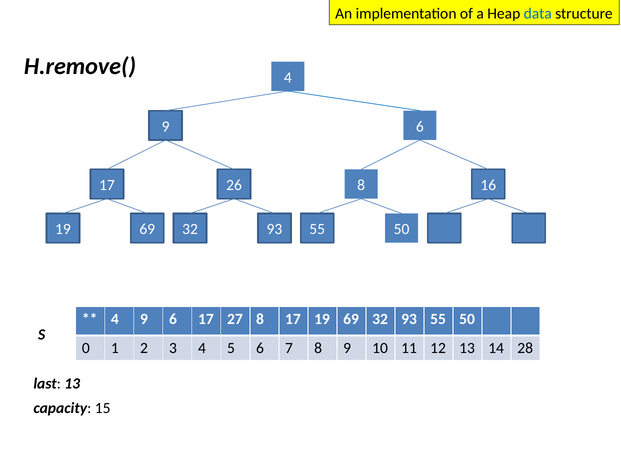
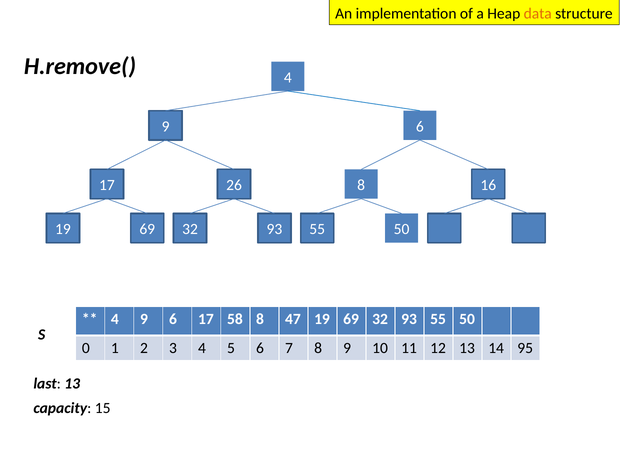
data colour: blue -> orange (538, 13)
27: 27 -> 58 (235, 319)
8 17: 17 -> 47 (293, 319)
28: 28 -> 95 (525, 348)
